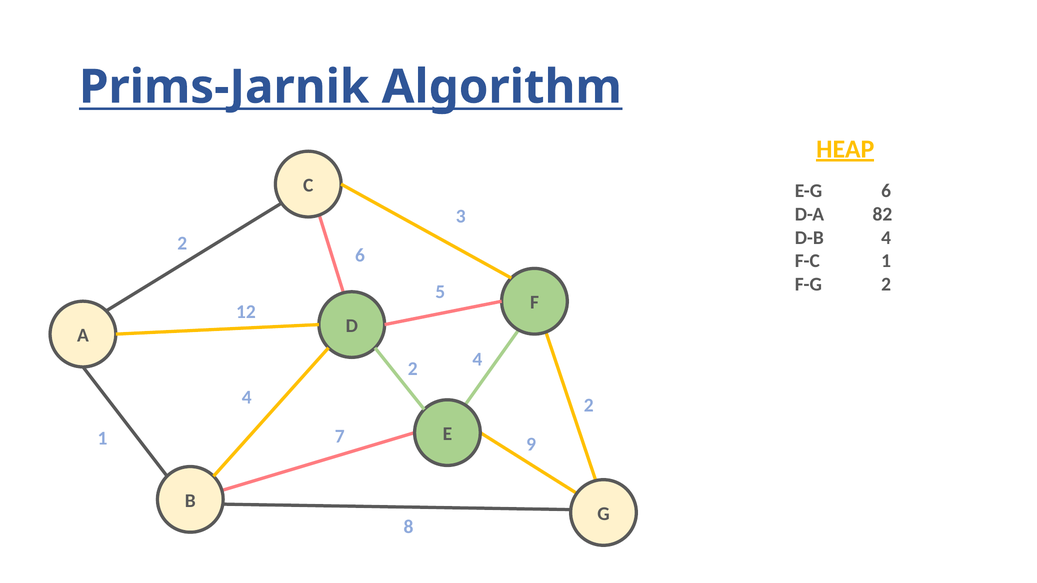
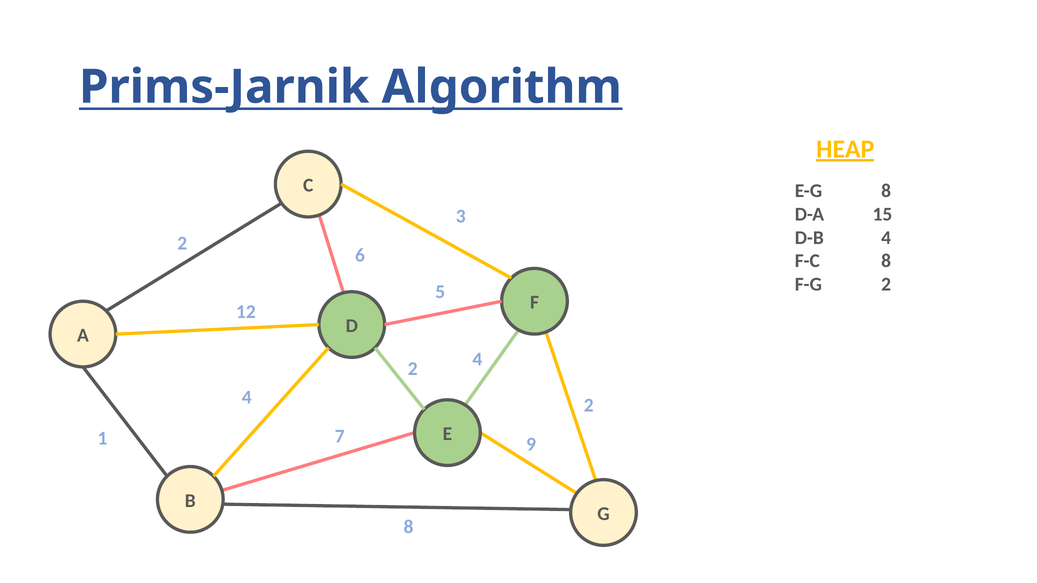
E-G 6: 6 -> 8 (886, 191)
82: 82 -> 15 (882, 214)
F-C 1: 1 -> 8 (886, 261)
